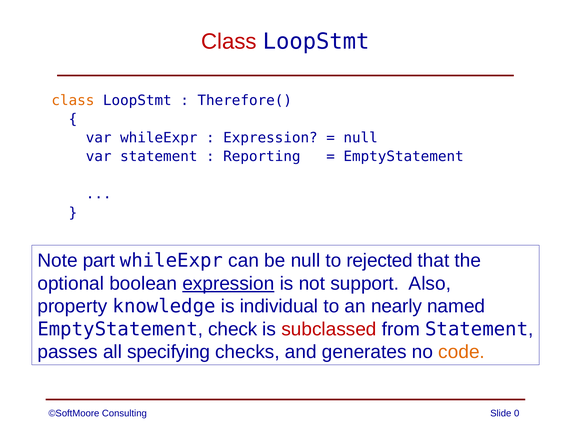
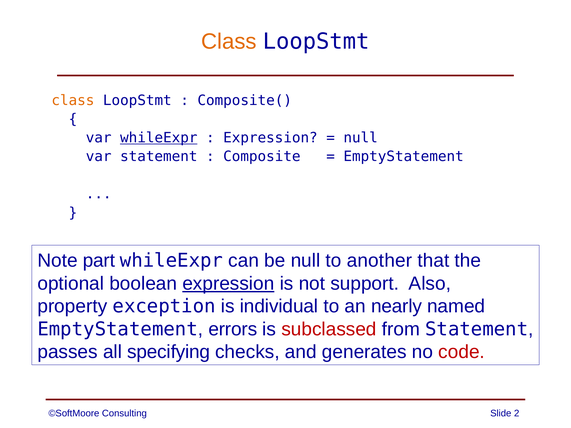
Class colour: red -> orange (229, 42)
Therefore(: Therefore( -> Composite( (245, 100)
whileExpr underline: none -> present (159, 138)
Reporting: Reporting -> Composite (262, 157)
rejected: rejected -> another (379, 261)
knowledge: knowledge -> exception (164, 307)
check: check -> errors (233, 329)
code colour: orange -> red (462, 352)
0: 0 -> 2 (517, 414)
